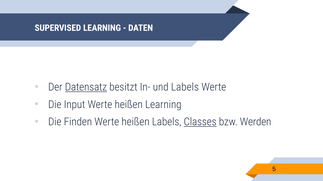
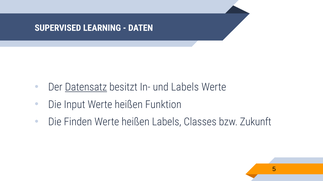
heißen Learning: Learning -> Funktion (163, 105)
Classes underline: present -> none (200, 122)
Werden: Werden -> Zukunft (256, 122)
